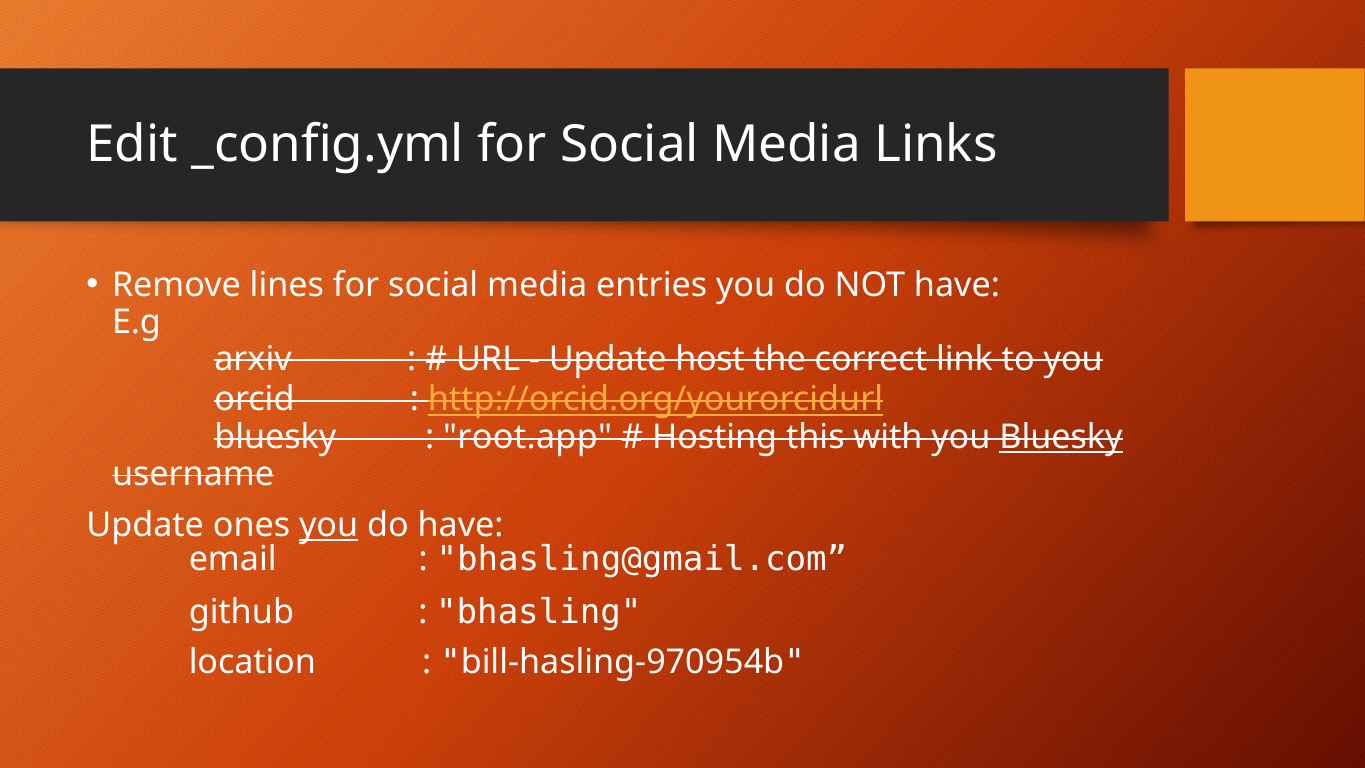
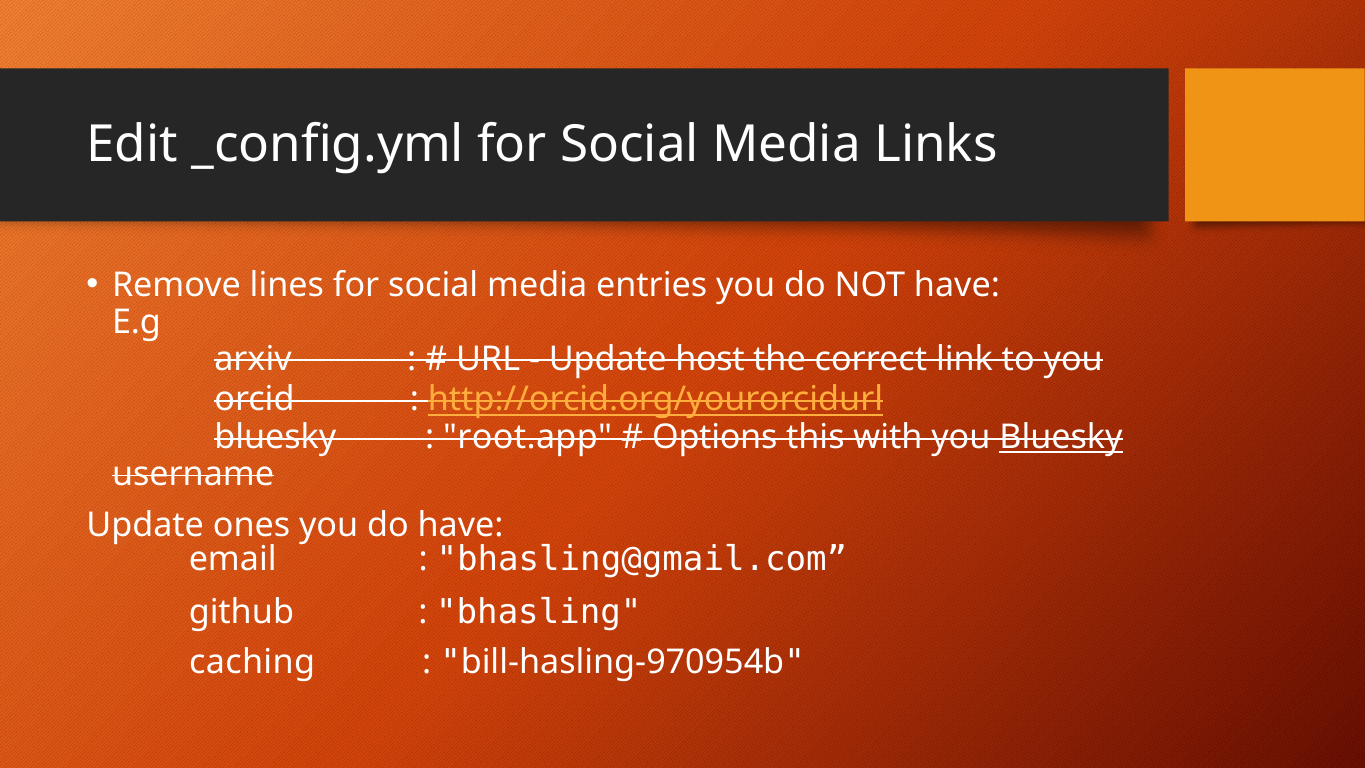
Hosting: Hosting -> Options (715, 437)
you underline: present -> none (329, 525)
location: location -> caching (252, 662)
